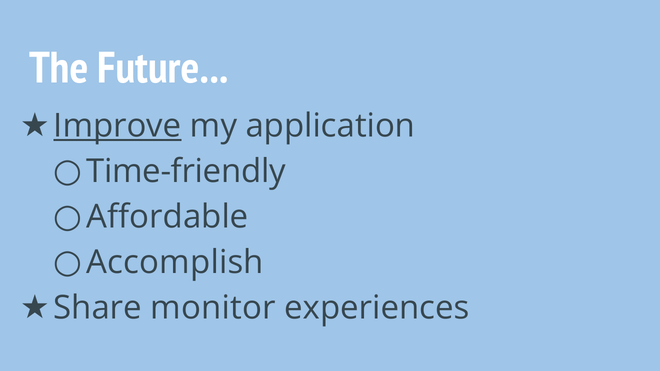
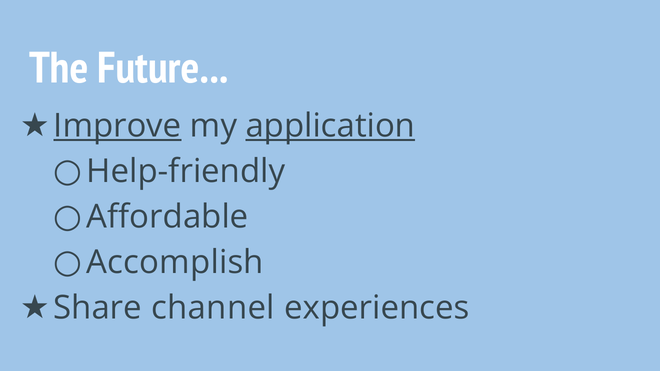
application underline: none -> present (330, 126)
Time-friendly: Time-friendly -> Help-friendly (186, 171)
monitor: monitor -> channel (213, 308)
